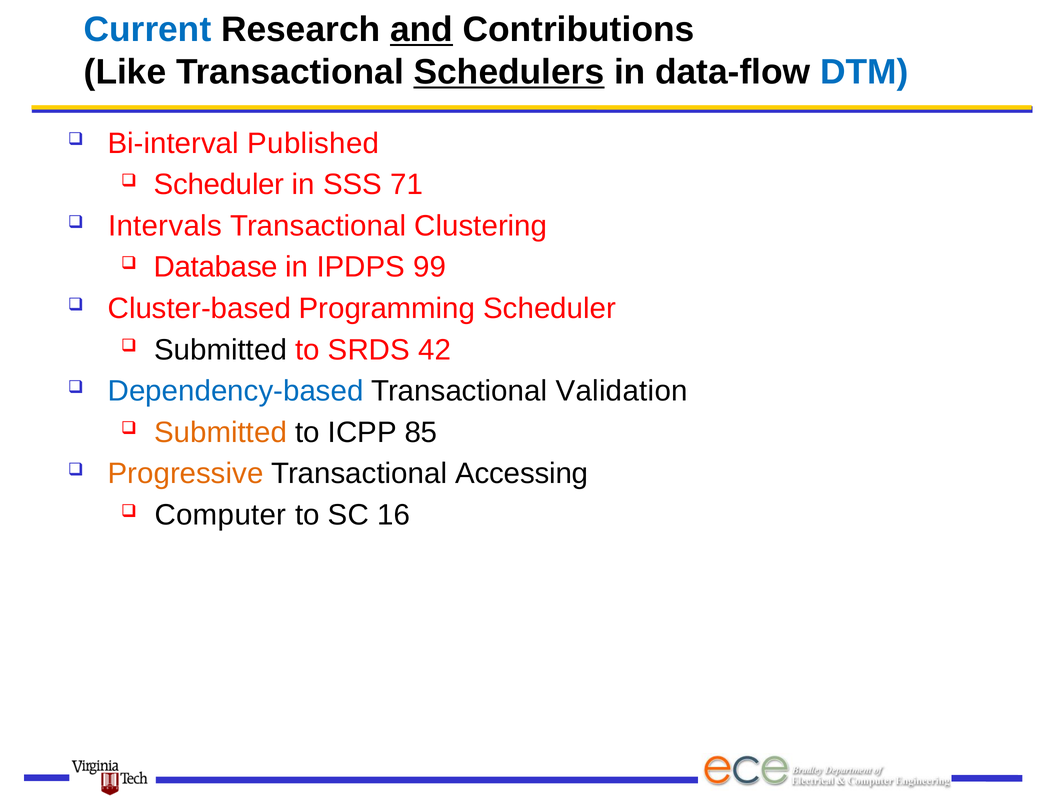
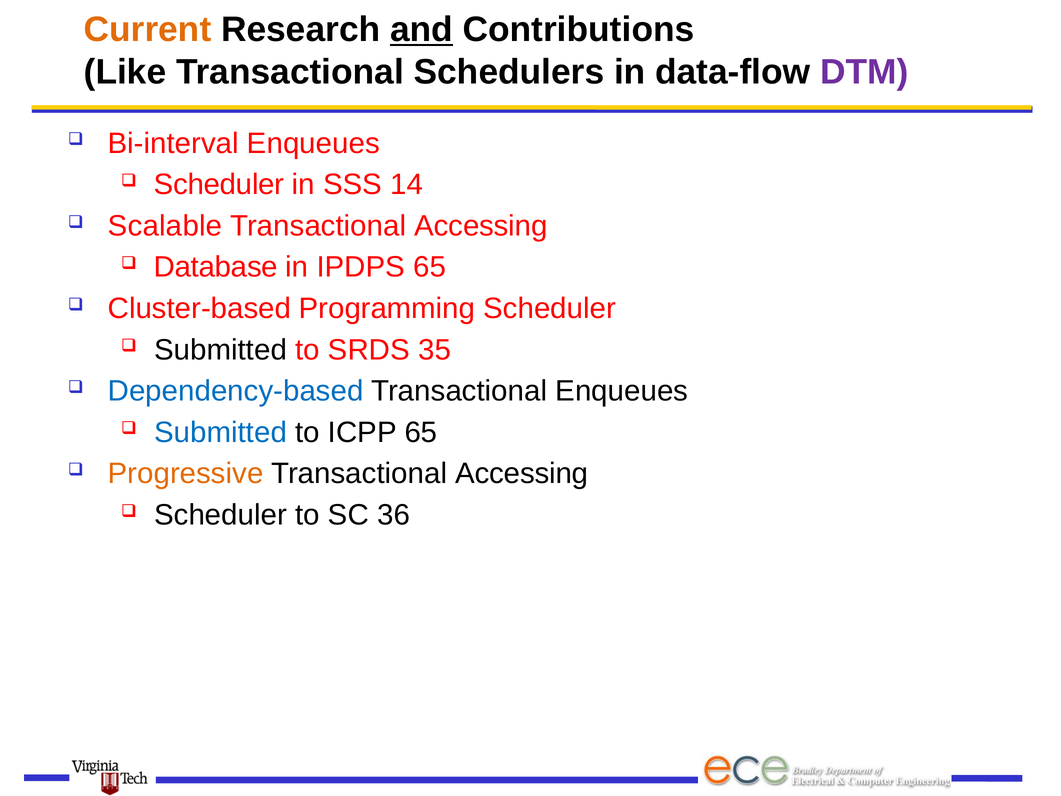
Current colour: blue -> orange (148, 30)
Schedulers underline: present -> none (509, 72)
DTM colour: blue -> purple (864, 72)
Bi-interval Published: Published -> Enqueues (313, 143)
71: 71 -> 14 (407, 185)
Intervals: Intervals -> Scalable (165, 226)
Clustering: Clustering -> Accessing (481, 226)
IPDPS 99: 99 -> 65 (430, 267)
42: 42 -> 35 (435, 350)
Transactional Validation: Validation -> Enqueues (622, 391)
Submitted colour: orange -> blue (221, 432)
ICPP 85: 85 -> 65 (421, 432)
Computer: Computer -> Scheduler (221, 515)
16: 16 -> 36 (394, 515)
